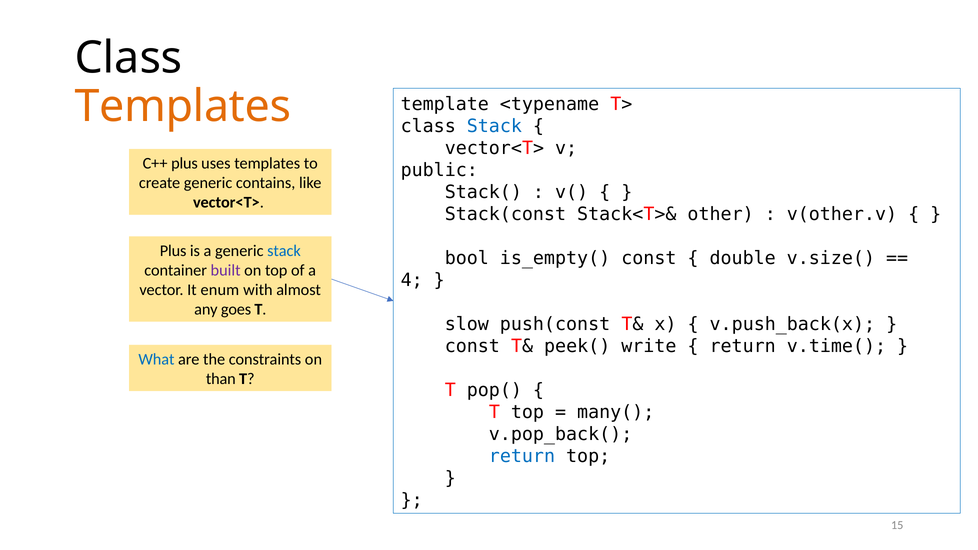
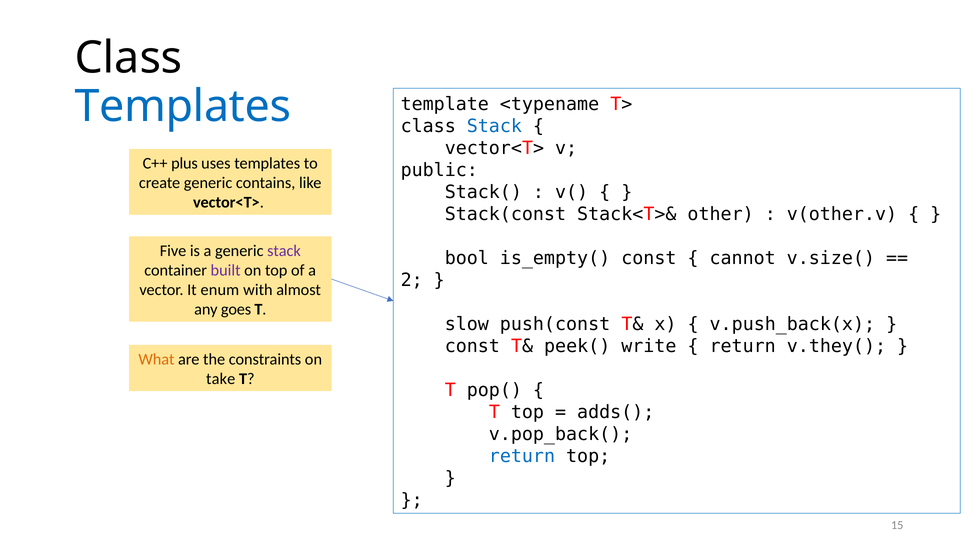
Templates colour: orange -> blue (183, 106)
Plus: Plus -> Five (173, 251)
stack colour: blue -> purple (284, 251)
double: double -> cannot (743, 258)
4: 4 -> 2 (412, 280)
v.time(: v.time( -> v.they( (836, 346)
What colour: blue -> orange (156, 359)
than: than -> take (221, 379)
many(: many( -> adds( (616, 412)
